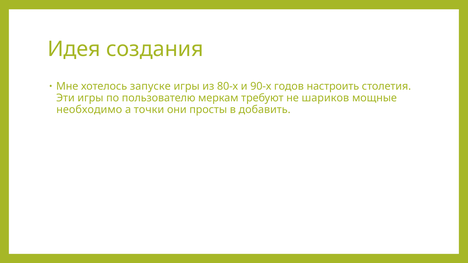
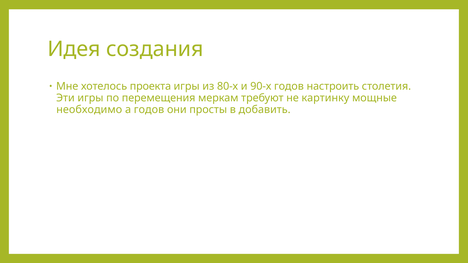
запуске: запуске -> проекта (150, 86)
пользователю: пользователю -> перемещения (159, 98)
шариков: шариков -> картинку (325, 98)
а точки: точки -> годов (149, 110)
